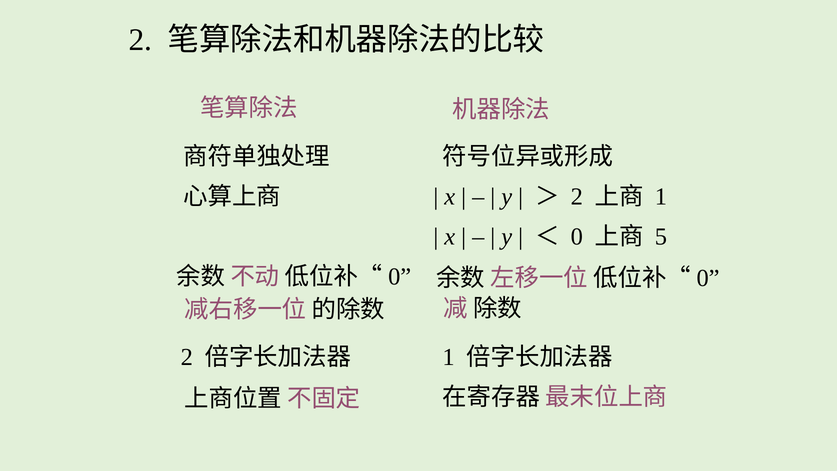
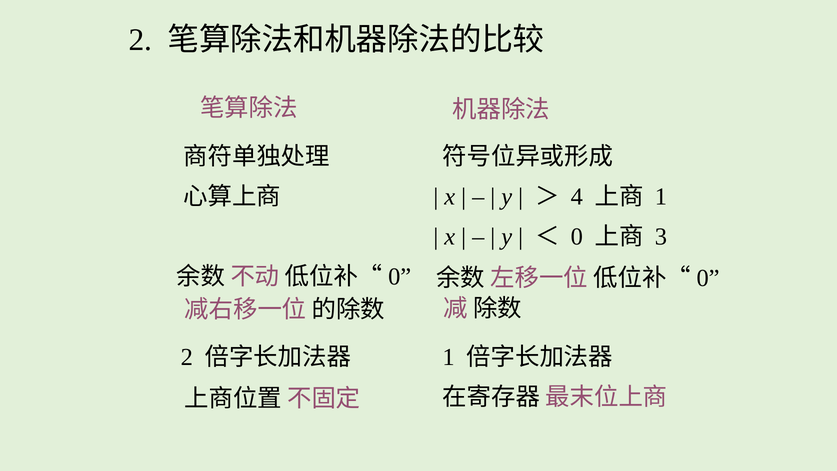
2: 2 -> 4 (577, 197)
5: 5 -> 3 (661, 237)
